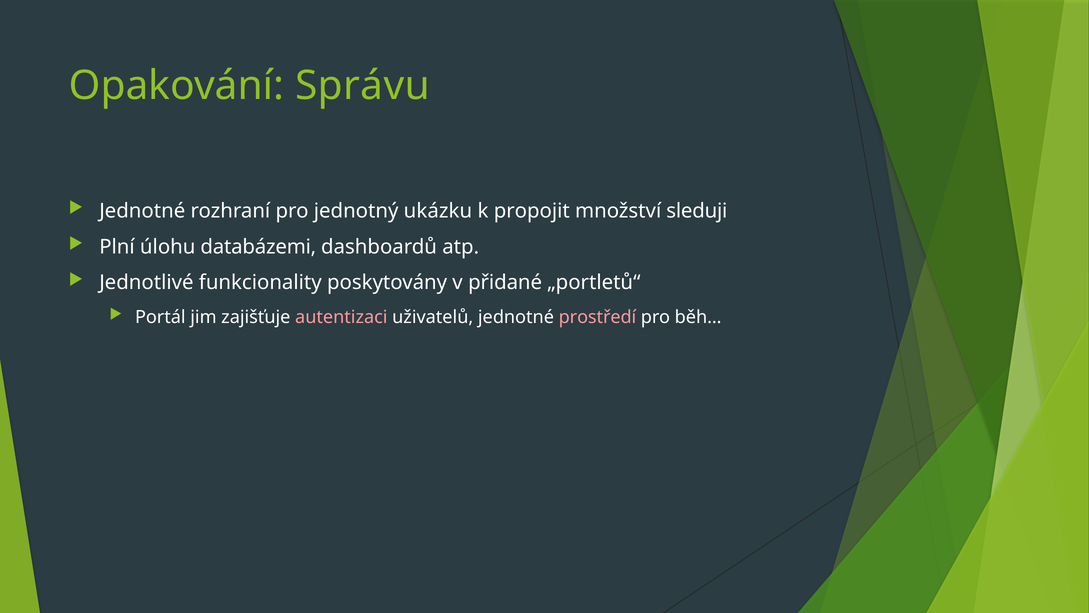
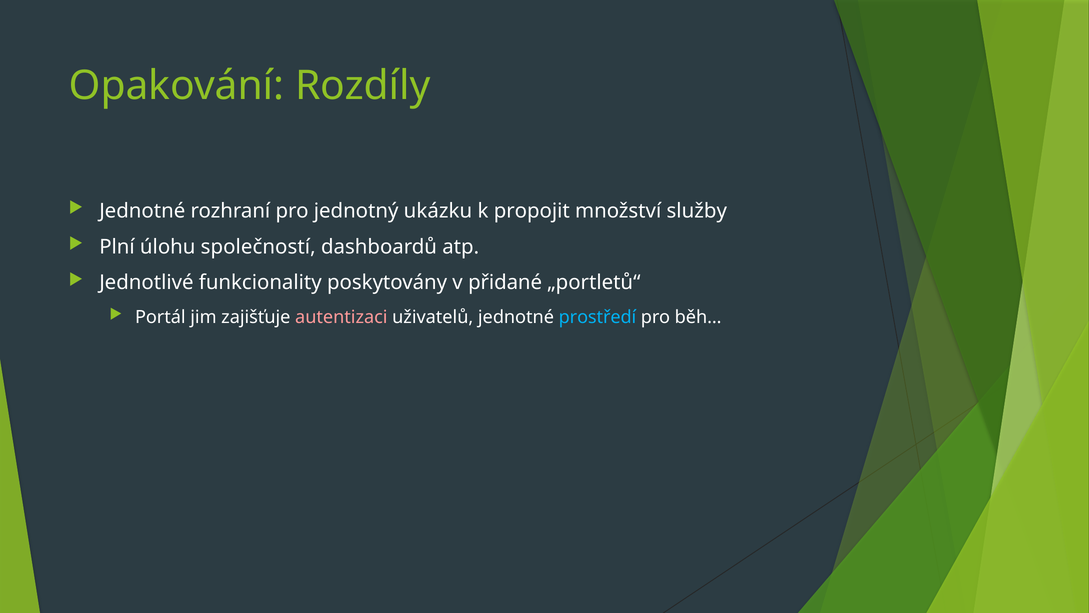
Správu: Správu -> Rozdíly (363, 86)
sleduji: sleduji -> služby (697, 211)
databázemi: databázemi -> společností (258, 247)
prostředí colour: pink -> light blue (597, 317)
